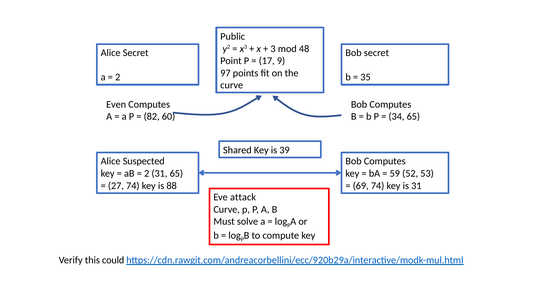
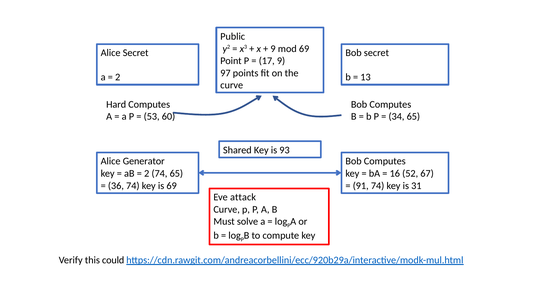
3: 3 -> 9 (273, 49)
mod 48: 48 -> 69 (304, 49)
35: 35 -> 13 (366, 77)
Even: Even -> Hard (116, 104)
82: 82 -> 53 (152, 116)
39: 39 -> 93 (285, 150)
Suspected: Suspected -> Generator (144, 161)
2 31: 31 -> 74 (159, 173)
59: 59 -> 16 (395, 173)
53: 53 -> 67 (427, 173)
27: 27 -> 36 (116, 185)
is 88: 88 -> 69 (172, 185)
69: 69 -> 91 (361, 185)
